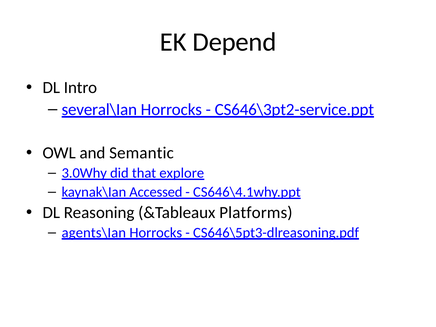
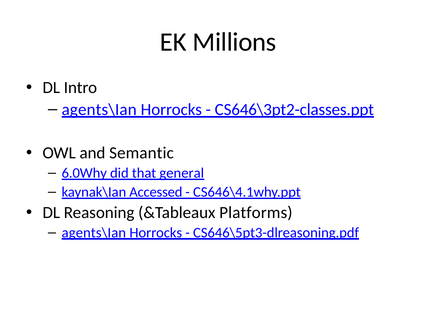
Depend: Depend -> Millions (234, 42)
several\Ian: several\Ian -> agents\Ian (99, 110)
CS646\3pt2-service.ppt: CS646\3pt2-service.ppt -> CS646\3pt2-classes.ppt (294, 110)
3.0Why: 3.0Why -> 6.0Why (84, 173)
explore: explore -> general (182, 173)
